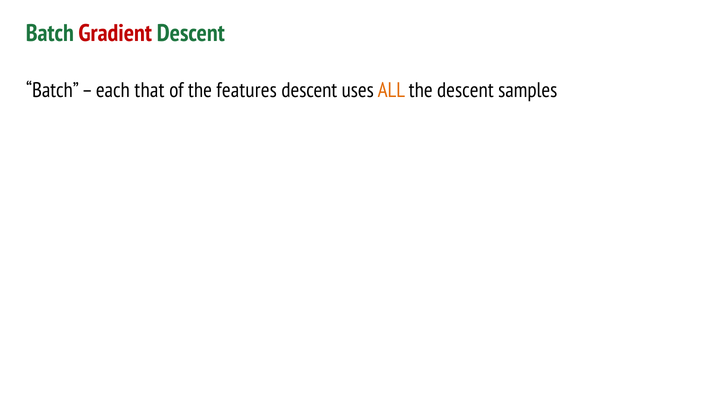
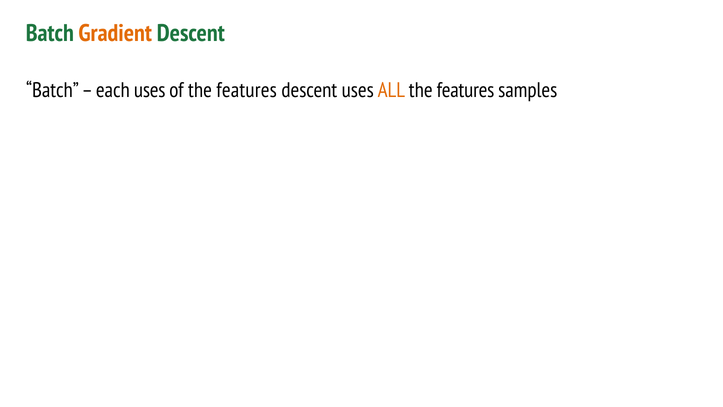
Gradient colour: red -> orange (115, 33)
each that: that -> uses (150, 90)
descent: descent -> features (465, 90)
